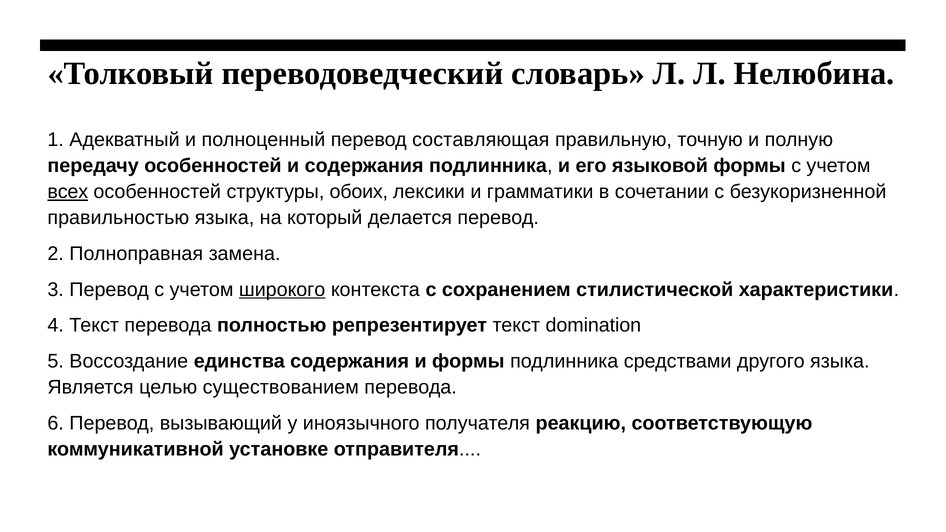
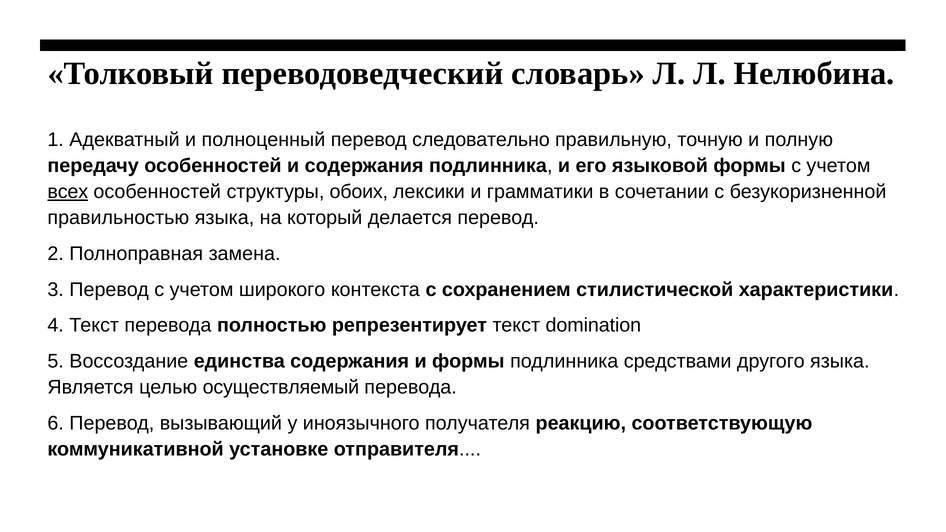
составляющая: составляющая -> следовательно (481, 140)
широкого underline: present -> none (282, 290)
существованием: существованием -> осуществляемый (281, 387)
